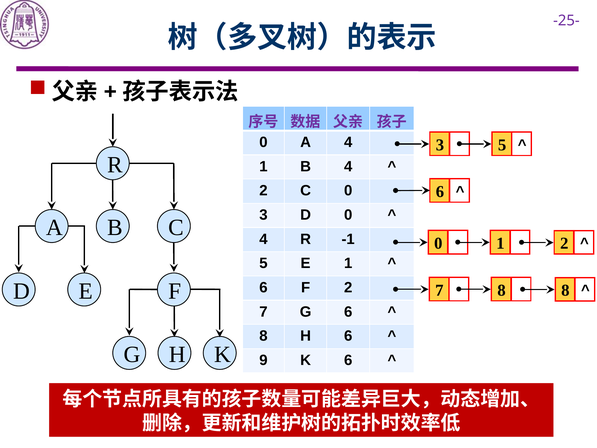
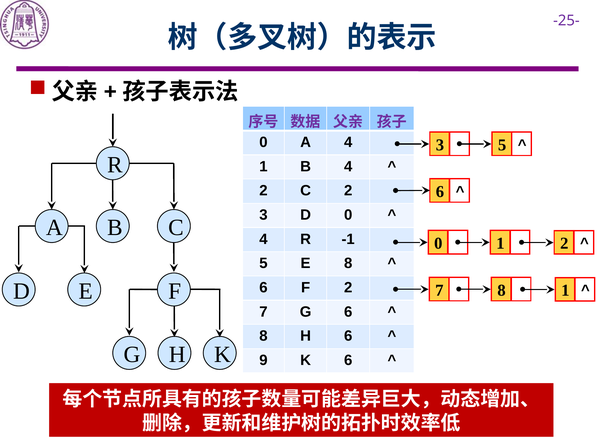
C 0: 0 -> 2 (348, 191)
E 1: 1 -> 8 (348, 263)
8 8: 8 -> 1 (565, 290)
